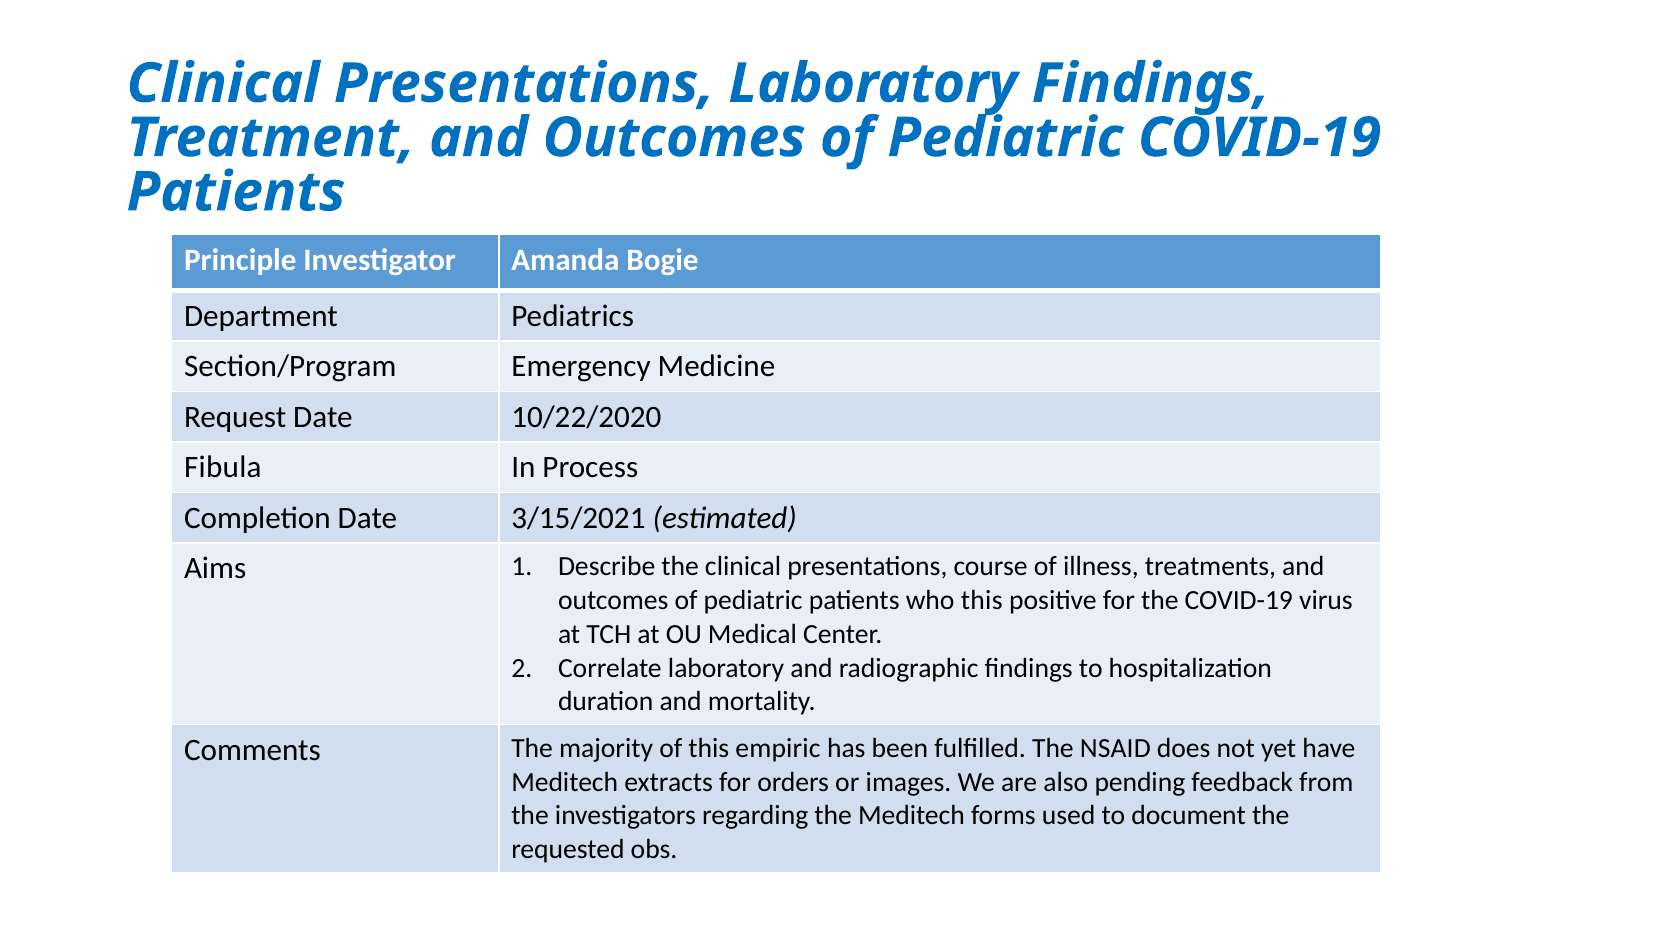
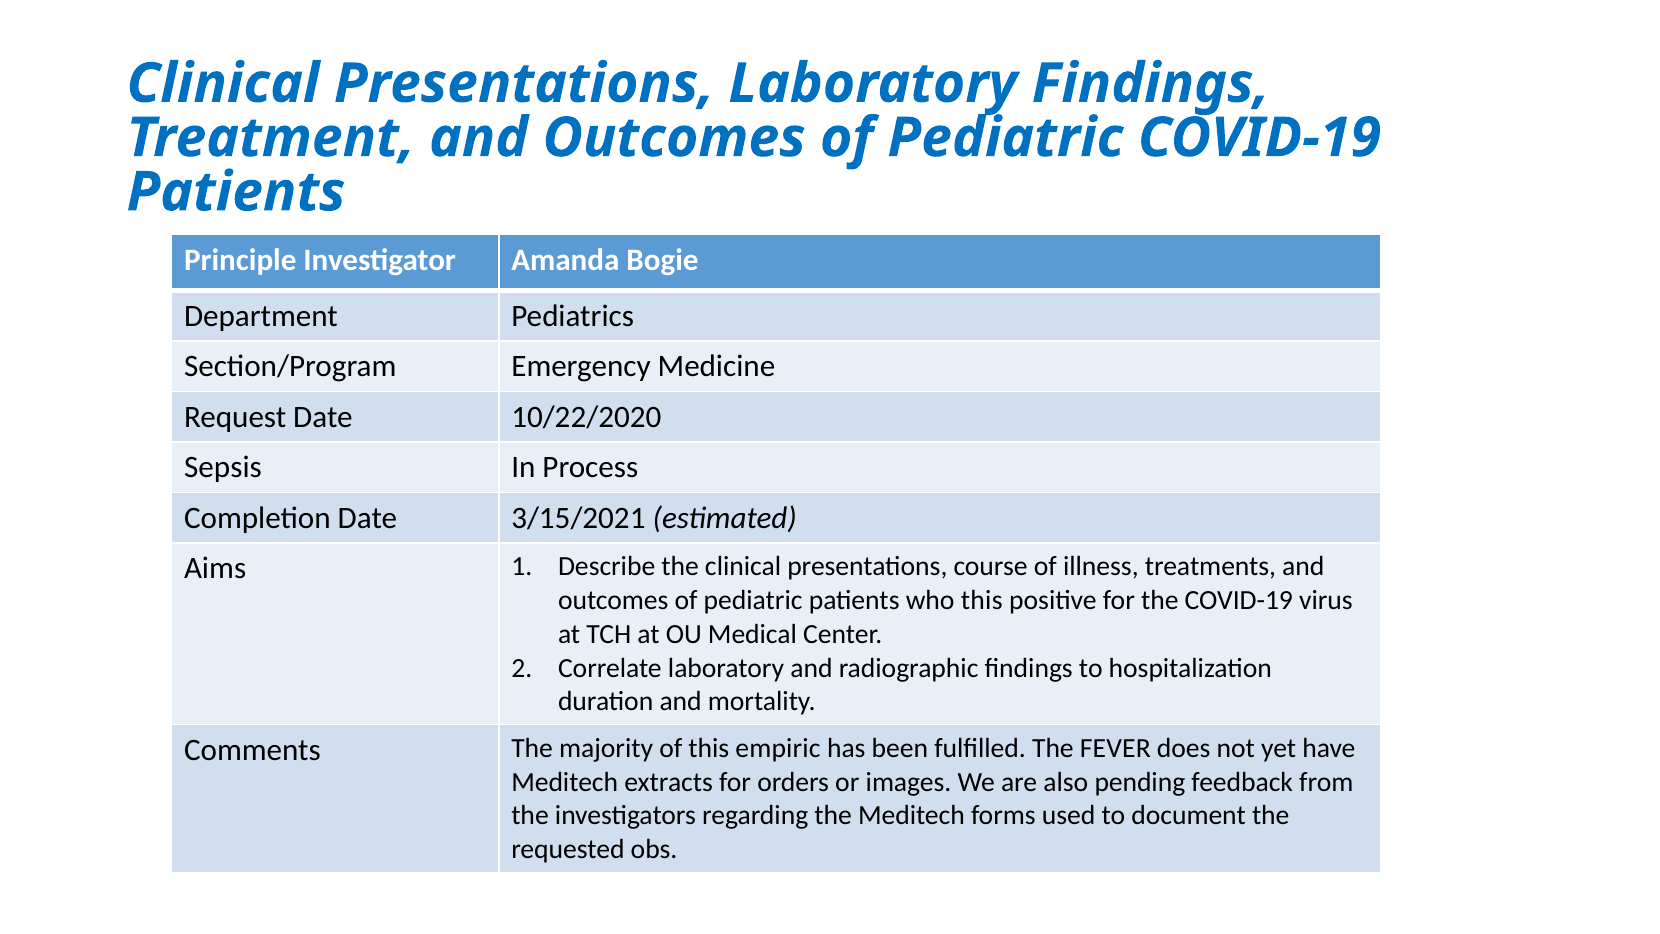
Fibula: Fibula -> Sepsis (223, 467)
NSAID: NSAID -> FEVER (1115, 748)
